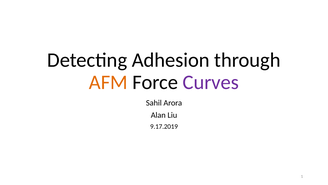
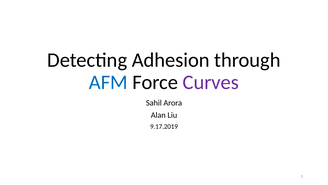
AFM colour: orange -> blue (108, 82)
